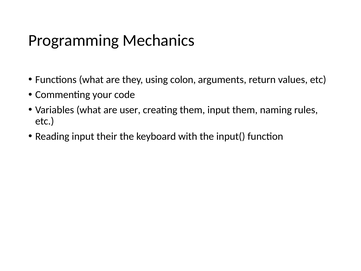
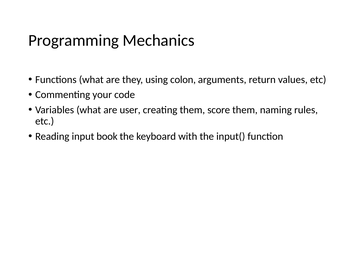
them input: input -> score (219, 110)
their: their -> book (107, 136)
